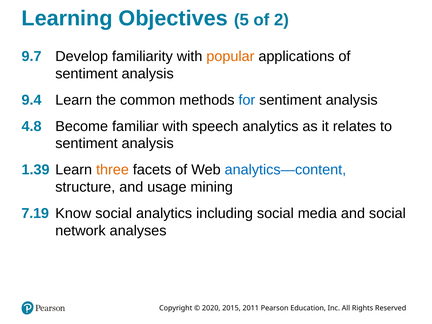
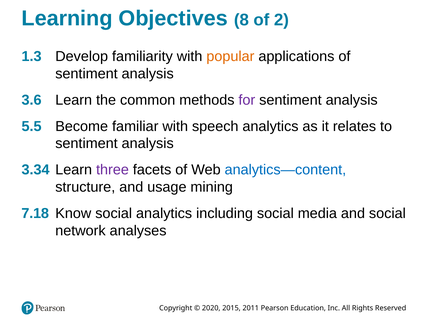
5: 5 -> 8 (241, 20)
9.7: 9.7 -> 1.3 (32, 56)
9.4: 9.4 -> 3.6 (32, 100)
for colour: blue -> purple (247, 100)
4.8: 4.8 -> 5.5 (32, 126)
1.39: 1.39 -> 3.34 (36, 170)
three colour: orange -> purple (112, 170)
7.19: 7.19 -> 7.18 (35, 213)
